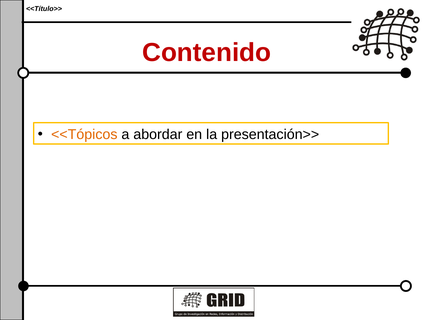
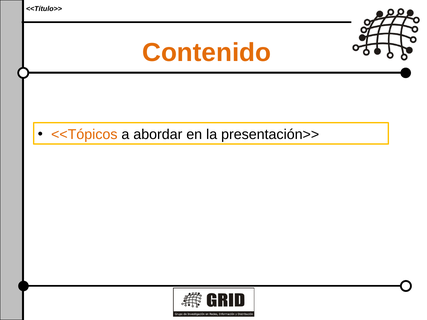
Contenido colour: red -> orange (207, 53)
